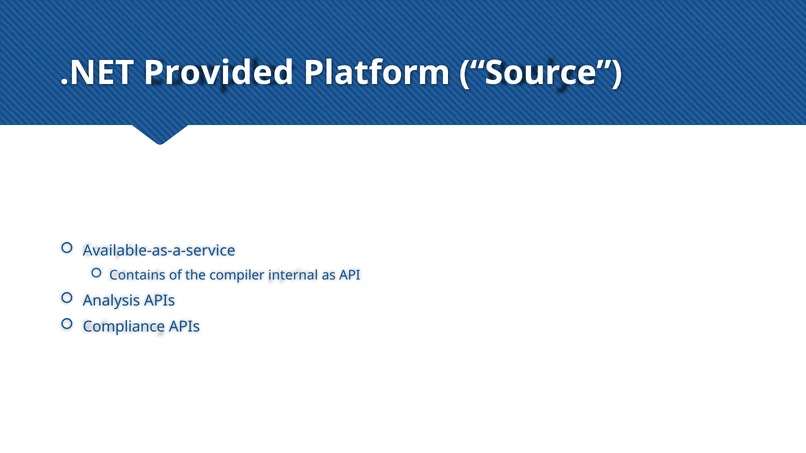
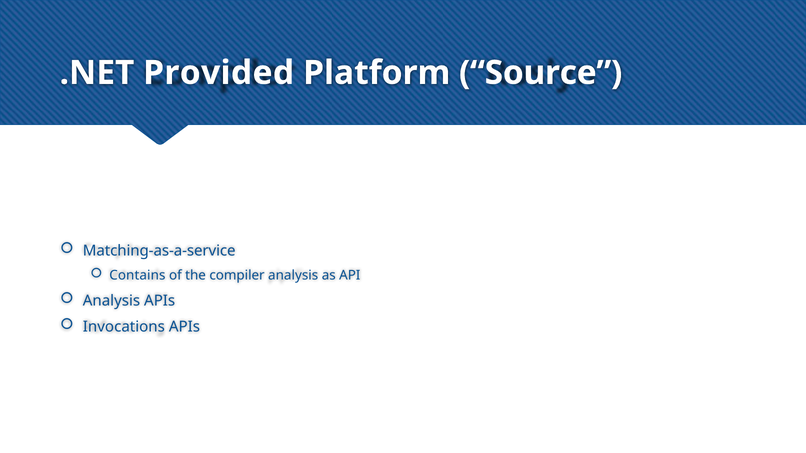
Available-as-a-service: Available-as-a-service -> Matching-as-a-service (159, 251)
compiler internal: internal -> analysis (293, 276)
Compliance: Compliance -> Invocations (124, 327)
